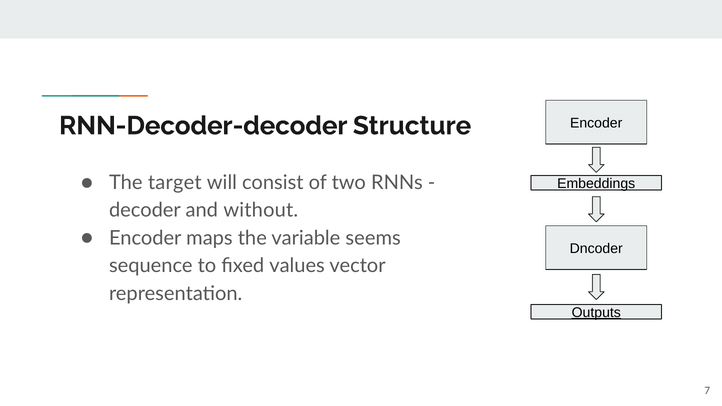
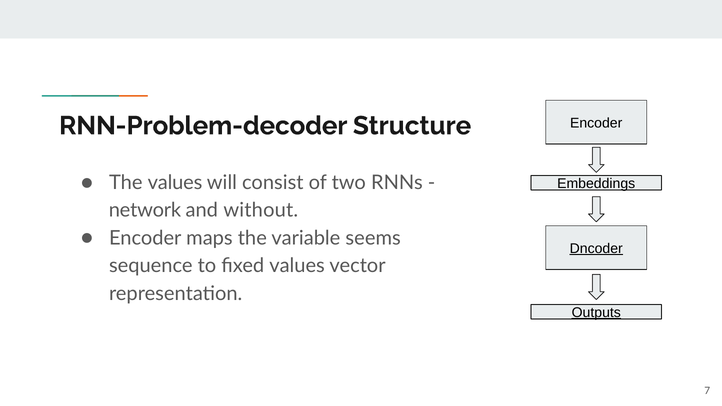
RNN-Decoder-decoder: RNN-Decoder-decoder -> RNN-Problem-decoder (203, 126)
The target: target -> values (175, 183)
decoder: decoder -> network (145, 210)
Dncoder underline: none -> present (596, 249)
